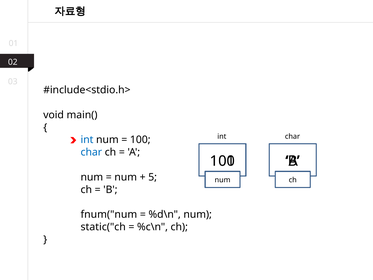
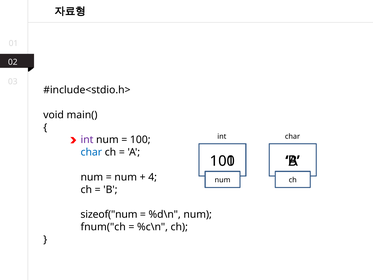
int colour: blue -> purple (87, 140)
5: 5 -> 4 (153, 177)
fnum("num: fnum("num -> sizeof("num (109, 214)
static("ch: static("ch -> fnum("ch (103, 227)
